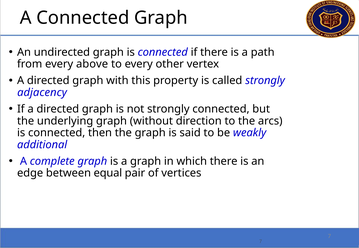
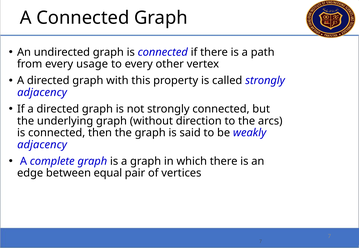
above: above -> usage (92, 64)
additional: additional -> adjacency (42, 145)
